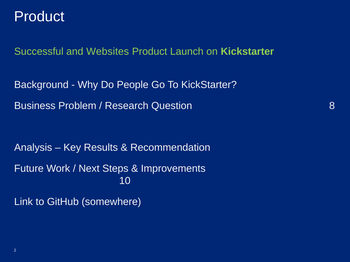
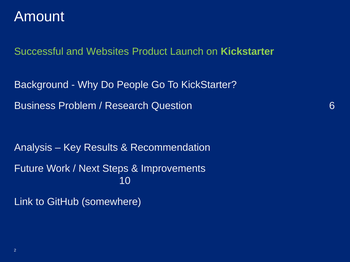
Product: Product -> Amount (39, 17)
8: 8 -> 6 (332, 106)
